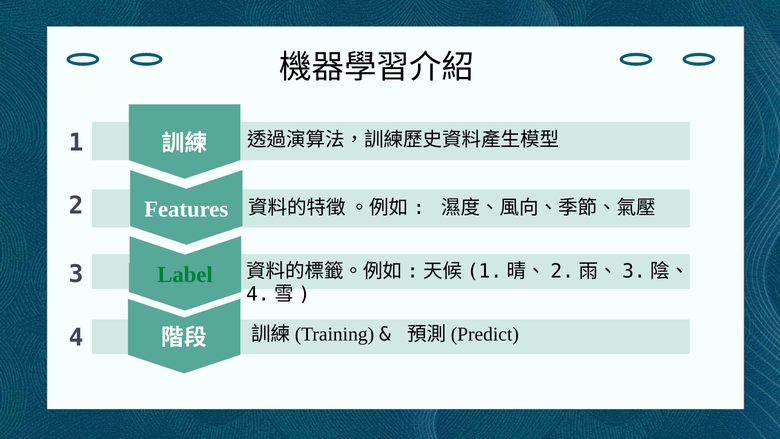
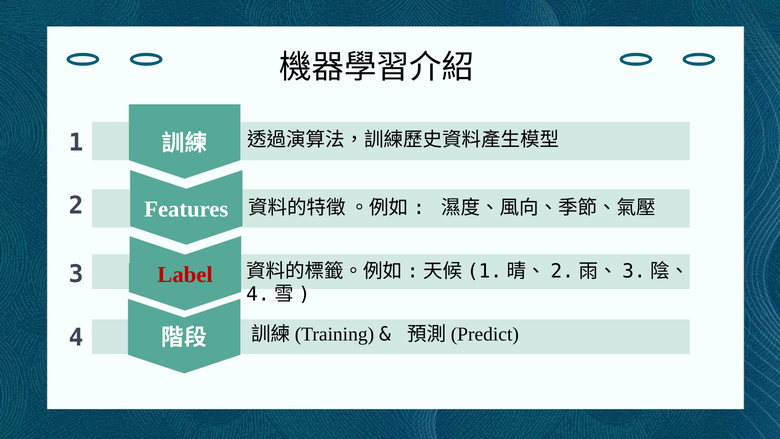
Label colour: green -> red (185, 275)
